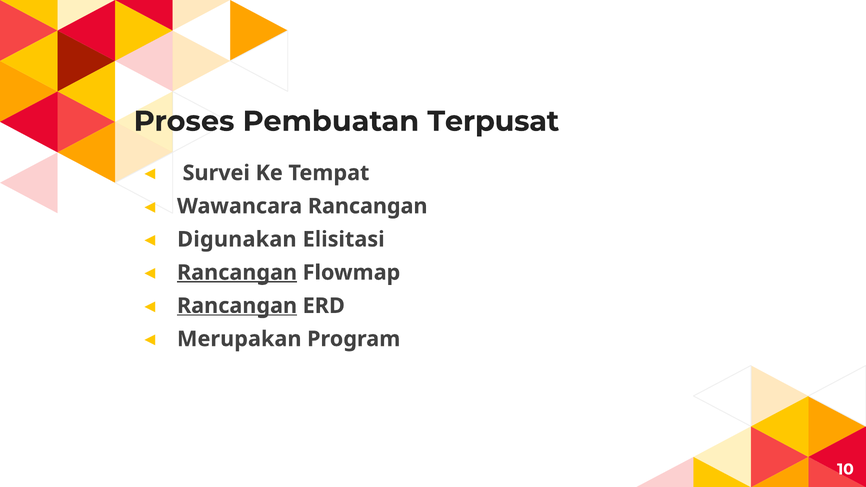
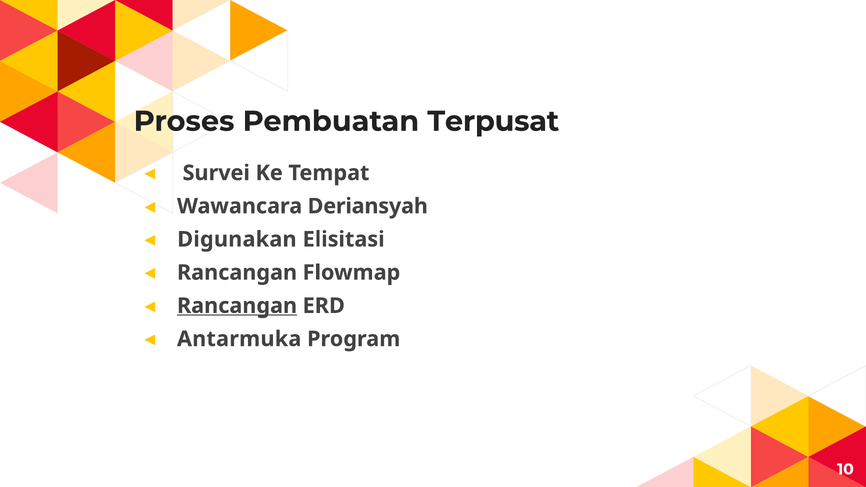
Wawancara Rancangan: Rancangan -> Deriansyah (368, 206)
Rancangan underline: present -> none (237, 273)
Merupakan: Merupakan -> Antarmuka (239, 339)
